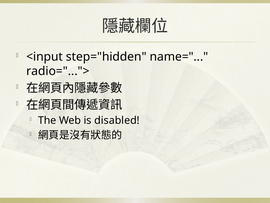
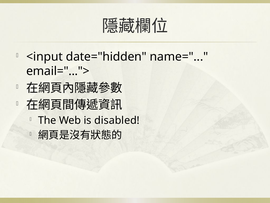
step="hidden: step="hidden -> date="hidden (106, 57)
radio="...">: radio="..."> -> email="..."> (58, 71)
